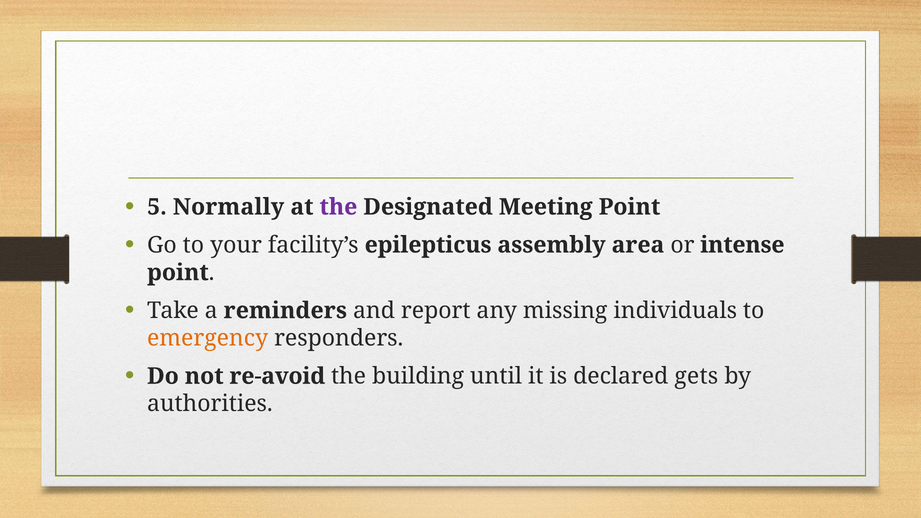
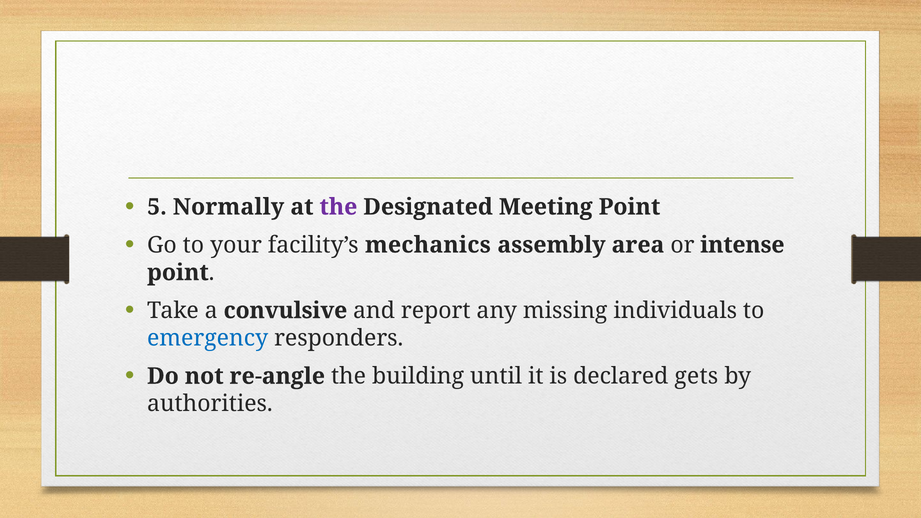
epilepticus: epilepticus -> mechanics (428, 245)
reminders: reminders -> convulsive (285, 311)
emergency colour: orange -> blue (208, 338)
re-avoid: re-avoid -> re-angle (277, 376)
